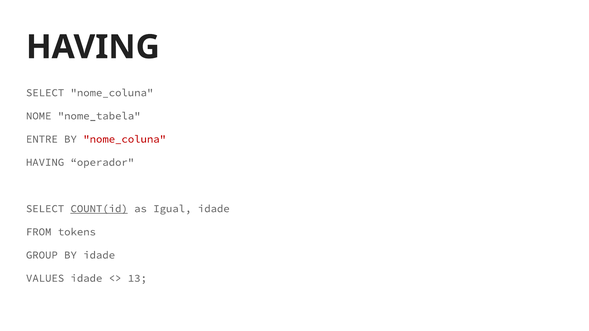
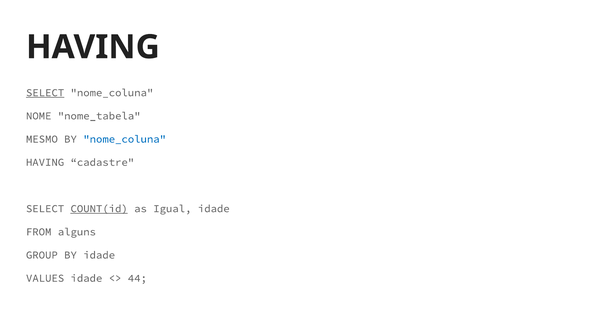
SELECT underline: none -> present (45, 93)
ENTRE: ENTRE -> MESMO (42, 139)
nome_coluna colour: red -> blue (125, 139)
operador: operador -> cadastre (102, 162)
tokens: tokens -> alguns (77, 232)
13: 13 -> 44 (137, 278)
